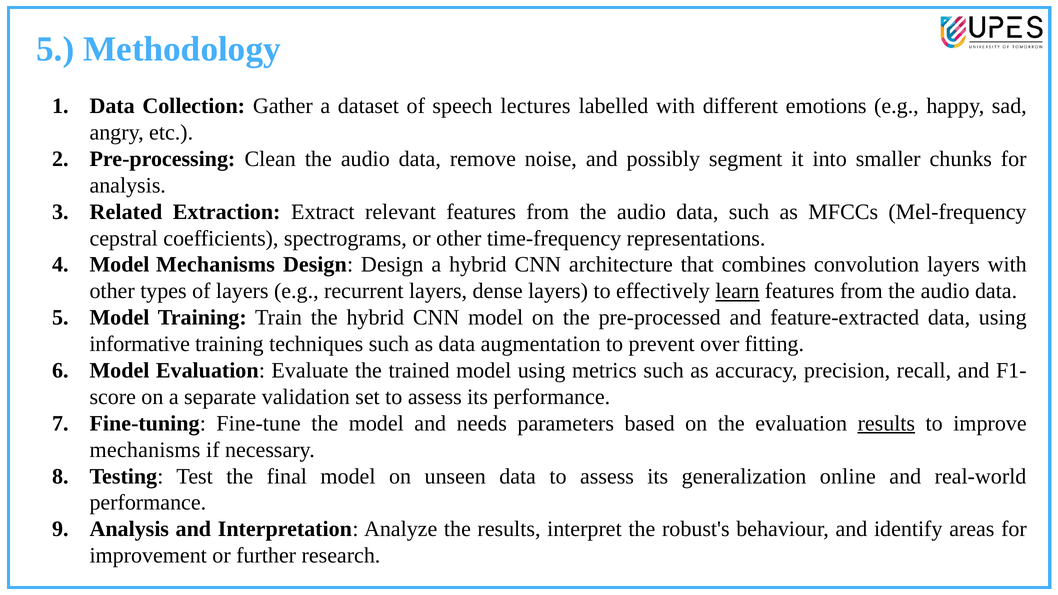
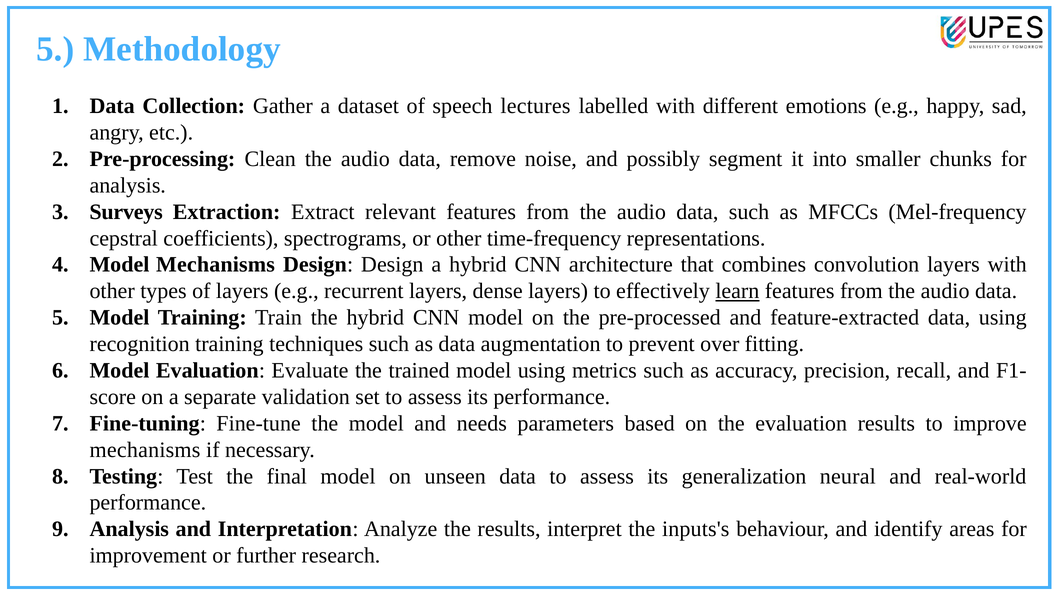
Related: Related -> Surveys (126, 212)
informative: informative -> recognition (140, 344)
results underline: present -> none (886, 423)
online: online -> neural (848, 476)
robust's: robust's -> inputs's (696, 529)
